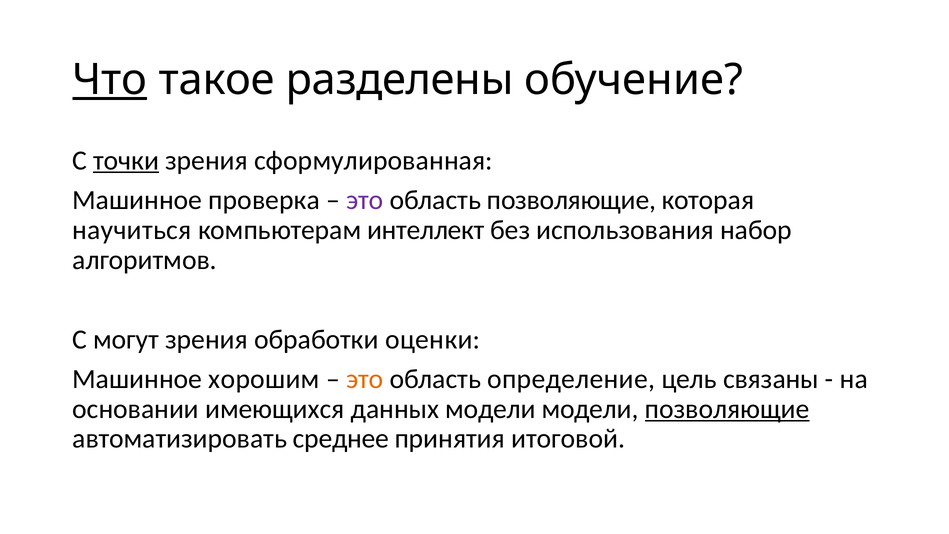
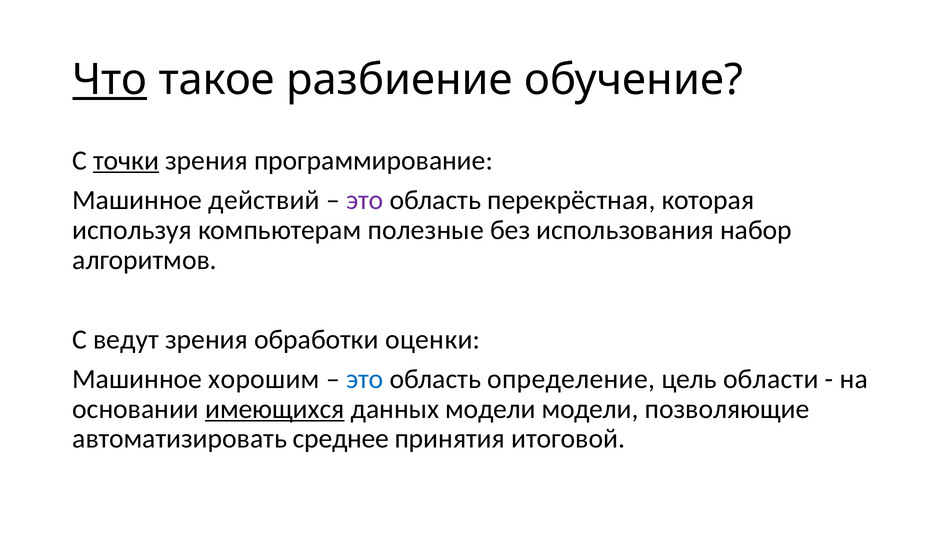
разделены: разделены -> разбиение (400, 80)
сформулированная: сформулированная -> программирование (374, 160)
проверка: проверка -> действий (264, 200)
область позволяющие: позволяющие -> перекрёстная (571, 200)
научиться: научиться -> используя (132, 230)
интеллект: интеллект -> полезные (426, 230)
могут: могут -> ведут (126, 339)
это colour: orange -> blue (365, 379)
связаны: связаны -> области (771, 379)
имеющихся underline: none -> present (275, 409)
позволяющие underline: present -> none (727, 409)
